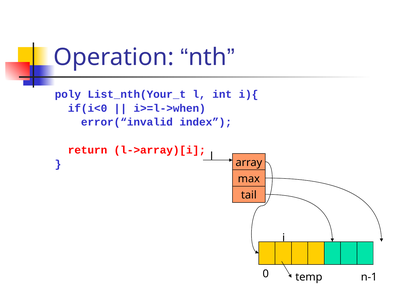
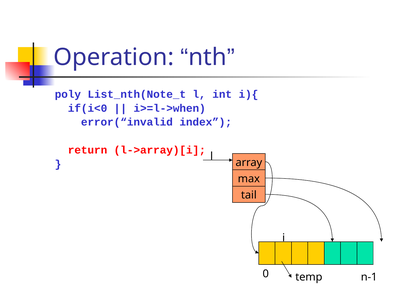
List_nth(Your_t: List_nth(Your_t -> List_nth(Note_t (137, 95)
